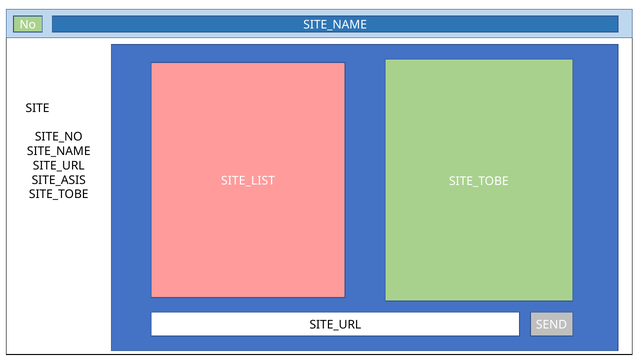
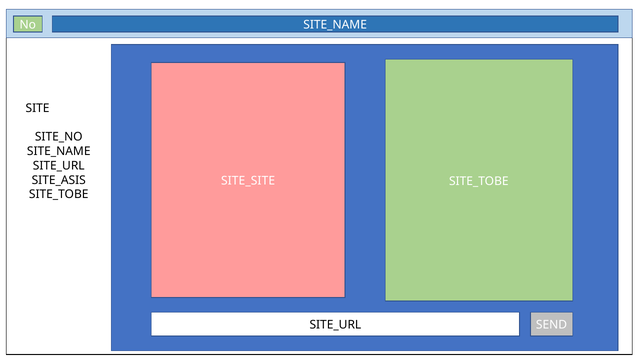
SITE_LIST: SITE_LIST -> SITE_SITE (248, 181)
